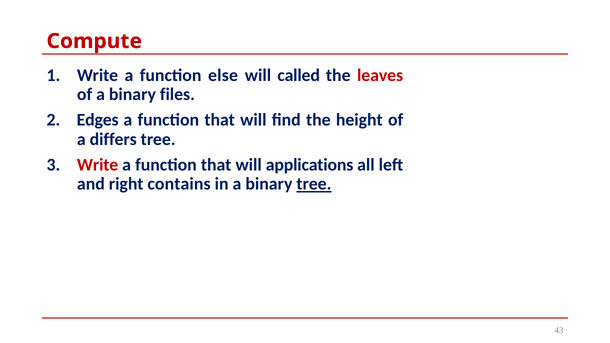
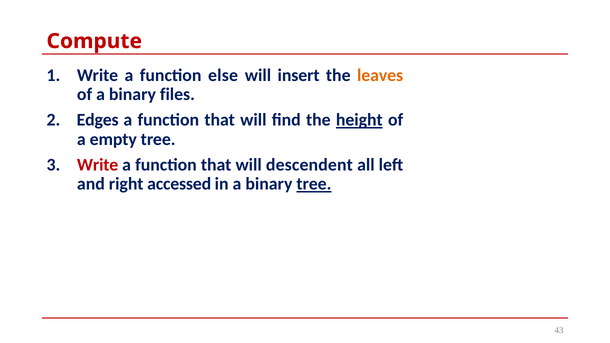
called: called -> insert (299, 75)
leaves colour: red -> orange (380, 75)
height underline: none -> present (359, 120)
differs: differs -> empty (113, 139)
applications: applications -> descendent (309, 165)
contains: contains -> accessed (179, 184)
